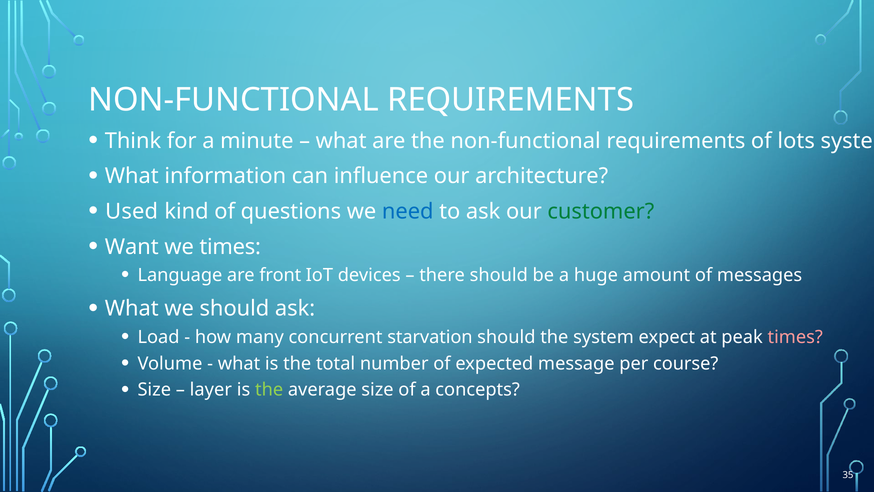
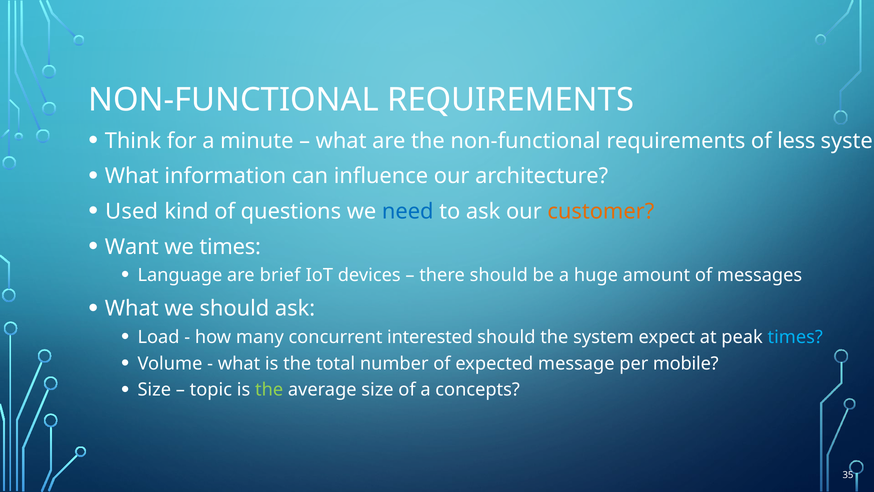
lots: lots -> less (796, 141)
customer colour: green -> orange (601, 211)
front: front -> brief (280, 275)
starvation: starvation -> interested (430, 337)
times colour: pink -> light blue (795, 337)
course: course -> mobile (686, 363)
layer: layer -> topic (211, 390)
